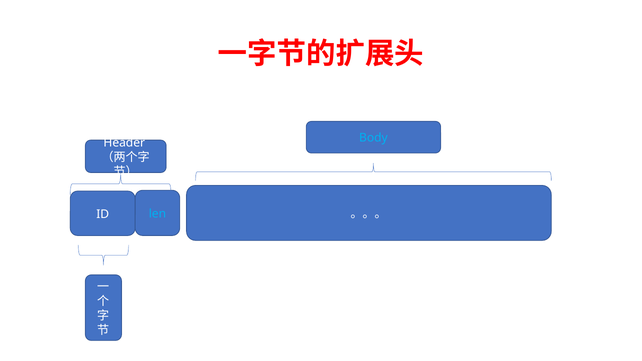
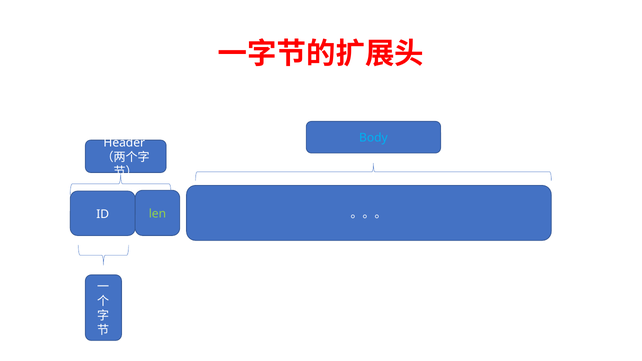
len colour: light blue -> light green (157, 214)
